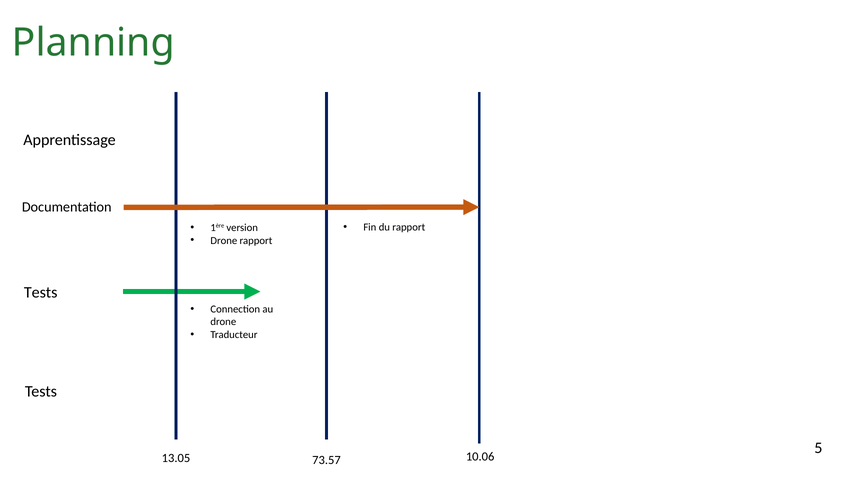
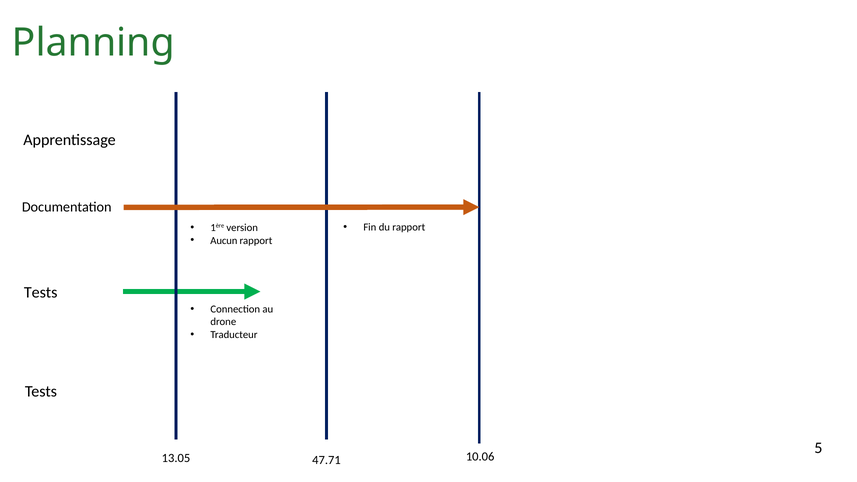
Drone: Drone -> Aucun (224, 241)
73.57: 73.57 -> 47.71 (326, 460)
